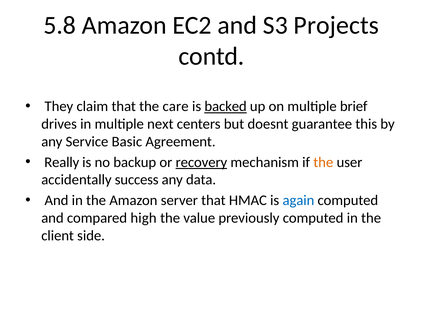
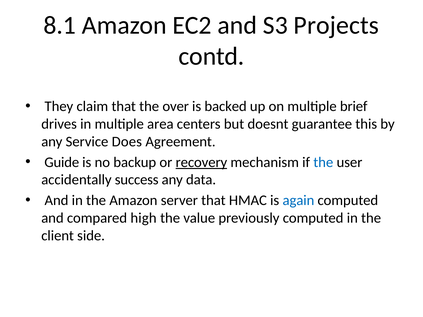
5.8: 5.8 -> 8.1 (60, 25)
care: care -> over (176, 107)
backed underline: present -> none (226, 107)
next: next -> area (160, 124)
Basic: Basic -> Does (127, 142)
Really: Really -> Guide (62, 162)
the colour: orange -> blue (323, 162)
